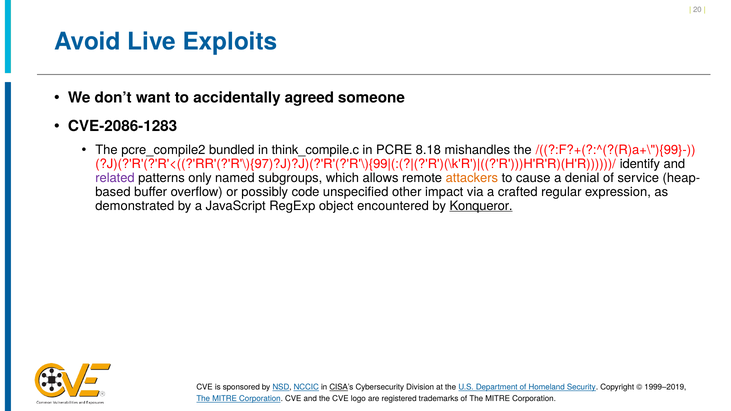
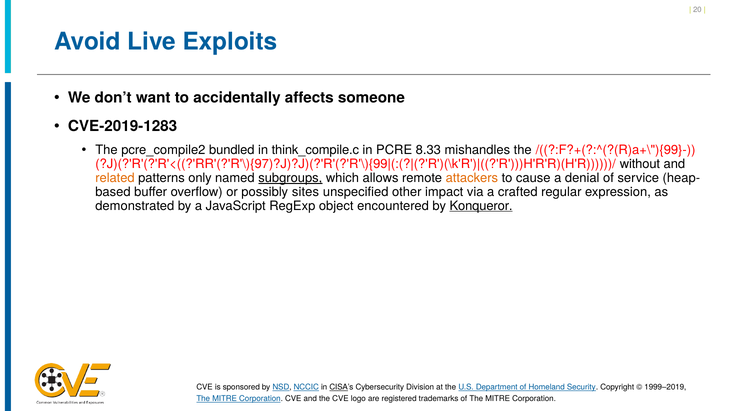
agreed: agreed -> affects (309, 98)
CVE-2086-1283: CVE-2086-1283 -> CVE-2019-1283 (123, 126)
8.18: 8.18 -> 8.33 (428, 150)
identify: identify -> without (640, 164)
related colour: purple -> orange (115, 178)
subgroups underline: none -> present (290, 178)
code: code -> sites (305, 192)
